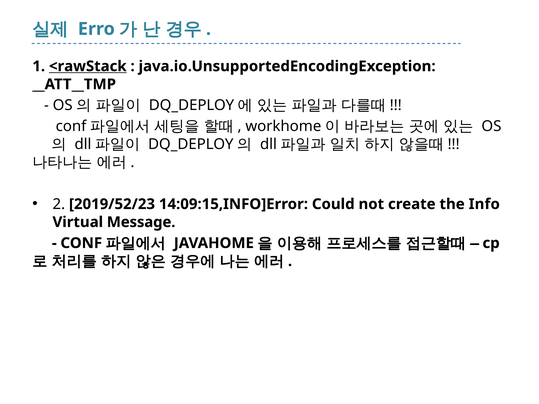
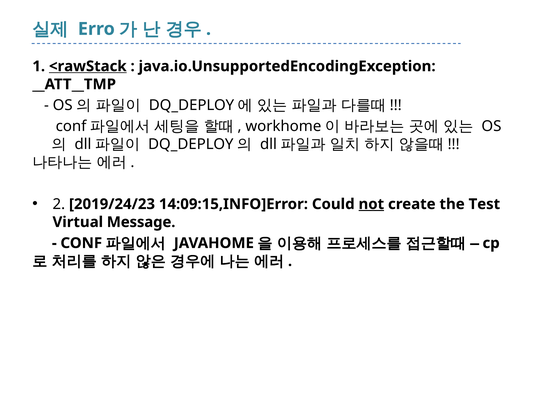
2019/52/23: 2019/52/23 -> 2019/24/23 (112, 204)
not underline: none -> present (371, 204)
Info: Info -> Test (484, 204)
